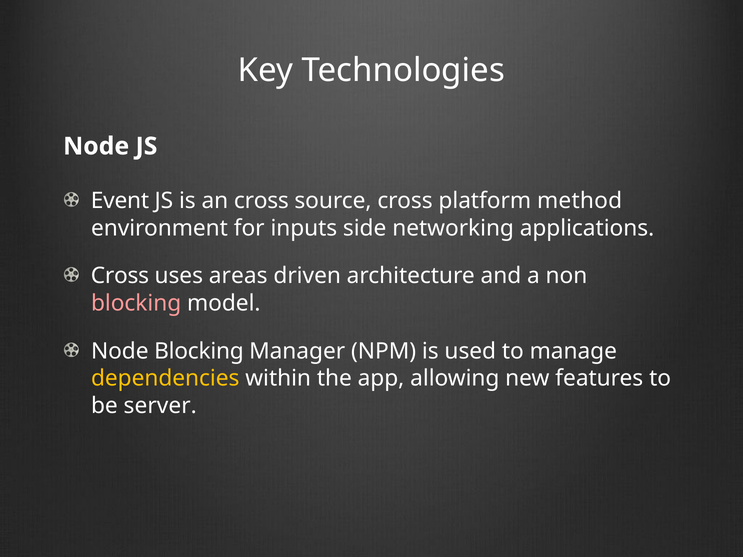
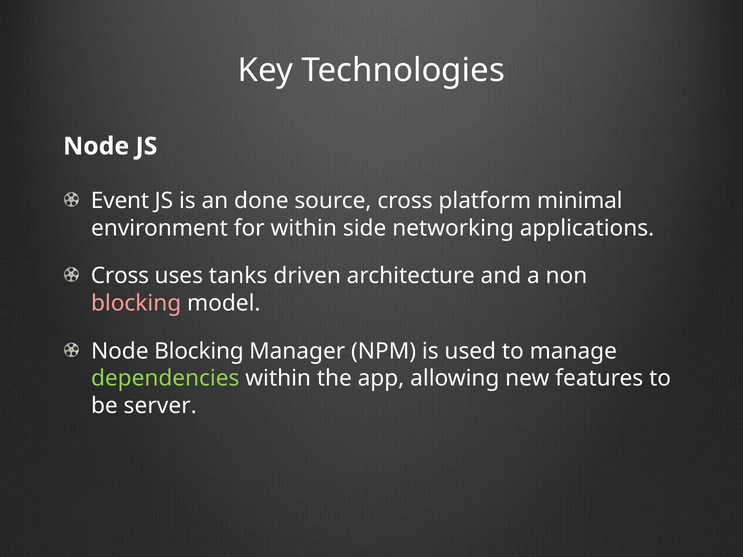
an cross: cross -> done (261, 201)
method: method -> minimal (580, 201)
for inputs: inputs -> within (304, 228)
areas: areas -> tanks (238, 276)
dependencies colour: yellow -> light green (165, 378)
